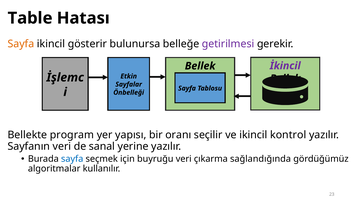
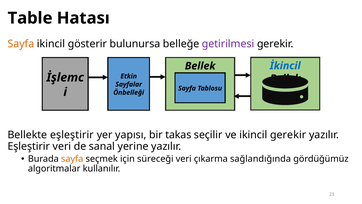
İkincil colour: purple -> blue (285, 66)
Bellekte program: program -> eşleştirir (72, 135)
oranı: oranı -> takas (178, 135)
ikincil kontrol: kontrol -> gerekir (288, 135)
Sayfanın: Sayfanın -> Eşleştirir (29, 146)
sayfa colour: blue -> orange (72, 159)
buyruğu: buyruğu -> süreceği (155, 159)
